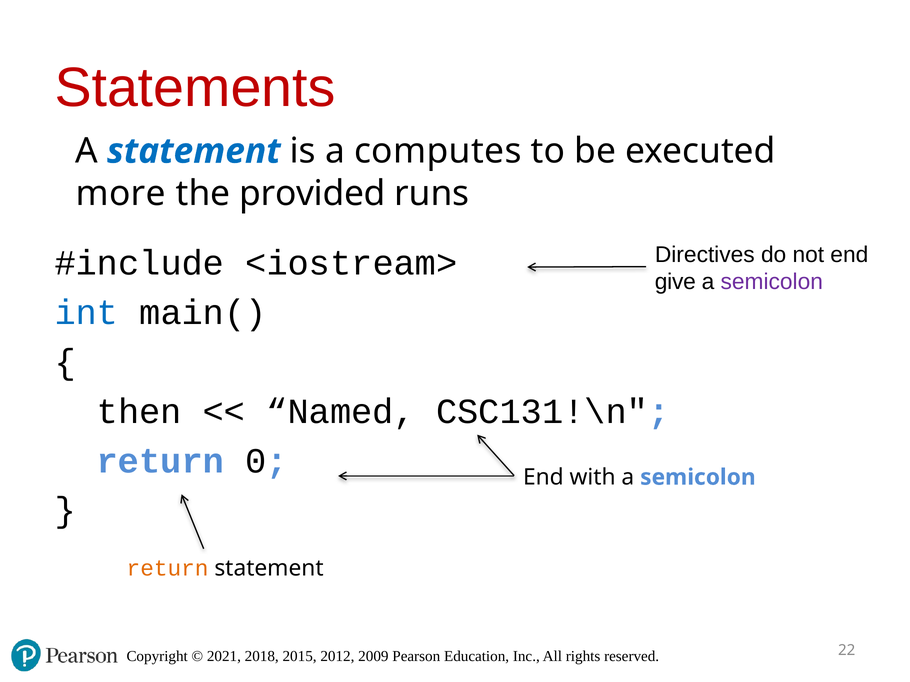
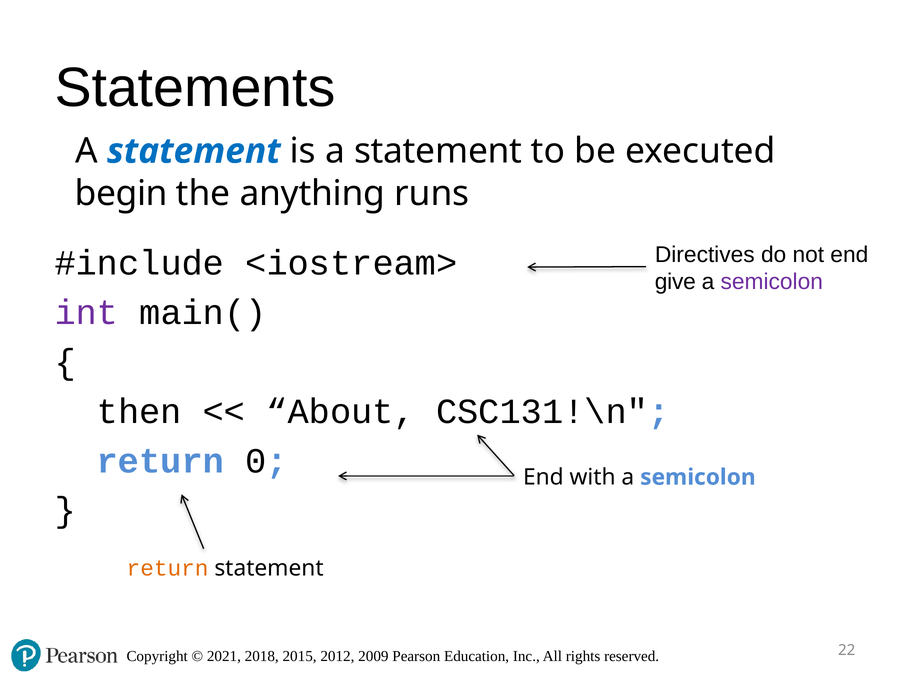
Statements colour: red -> black (195, 88)
is a computes: computes -> statement (438, 151)
more: more -> begin (121, 194)
provided: provided -> anything (312, 194)
int colour: blue -> purple (86, 313)
Named: Named -> About (341, 412)
